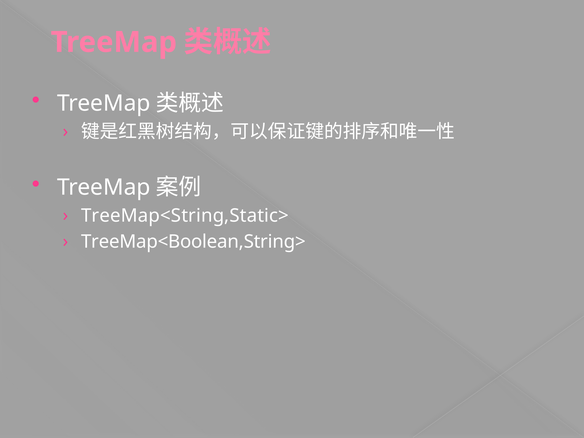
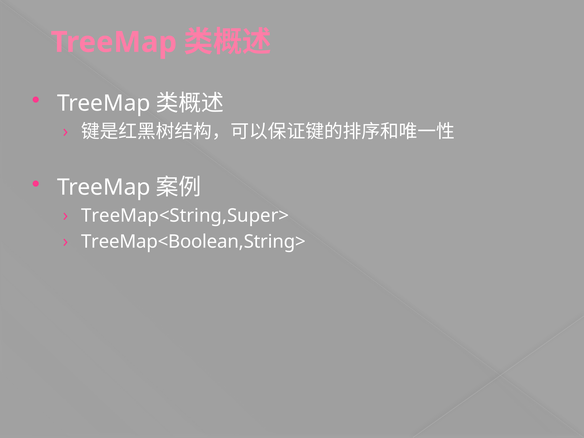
TreeMap<String,Static>: TreeMap<String,Static> -> TreeMap<String,Super> (185, 216)
